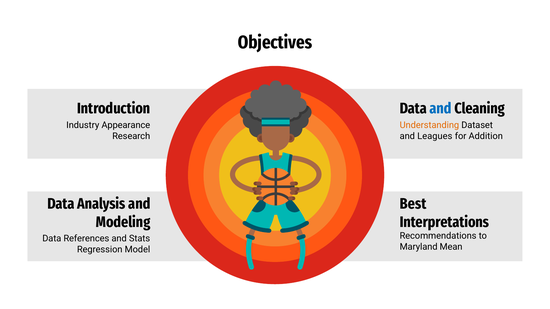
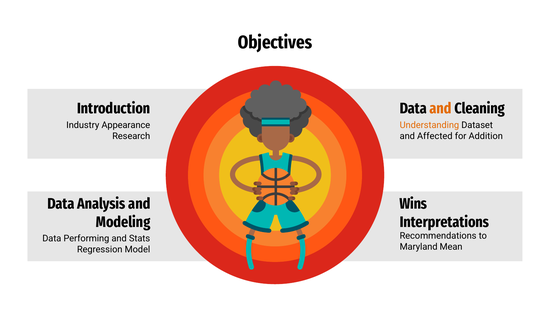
and colour: blue -> orange (441, 109)
Leagues: Leagues -> Affected (435, 136)
Best: Best -> Wins (413, 204)
References: References -> Performing (86, 239)
